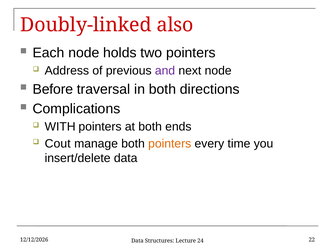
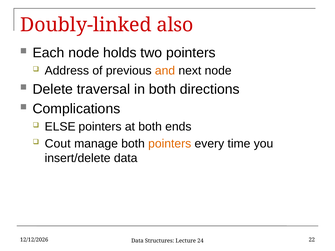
and colour: purple -> orange (165, 71)
Before: Before -> Delete (53, 89)
WITH: WITH -> ELSE (60, 127)
